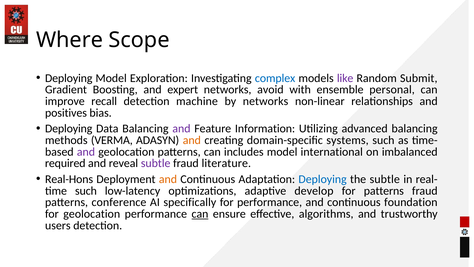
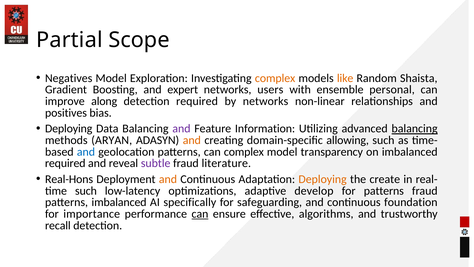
Where: Where -> Partial (69, 40)
Deploying: Deploying -> Negatives (69, 78)
complex colour: blue -> orange (275, 78)
like colour: purple -> orange (345, 78)
Submit: Submit -> Shaista (419, 78)
avoid: avoid -> users (270, 90)
recall: recall -> along (104, 101)
detection machine: machine -> required (197, 101)
balancing underline: none -> present (415, 129)
VERMA: VERMA -> ARYAN (112, 140)
systems: systems -> allowing (348, 140)
and colour: purple -> blue (86, 152)
can includes: includes -> complex (244, 152)
international: international -> transparency (332, 152)
Deploying colour: blue -> orange (323, 179)
the subtle: subtle -> create (385, 179)
patterns conference: conference -> imbalanced (119, 202)
for performance: performance -> safeguarding (270, 202)
for geolocation: geolocation -> importance (92, 214)
users: users -> recall (58, 225)
